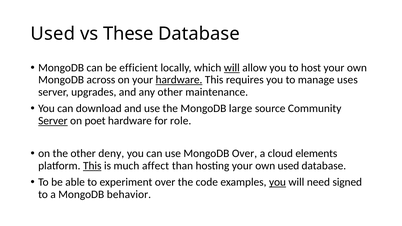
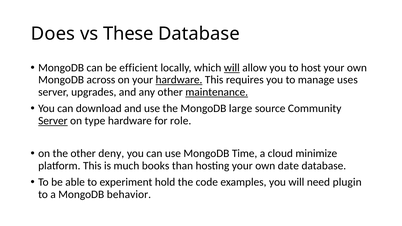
Used: Used -> Does (53, 34)
maintenance underline: none -> present (217, 92)
poet: poet -> type (95, 121)
MongoDB Over: Over -> Time (245, 154)
elements: elements -> minimize (316, 154)
This underline: present -> none (92, 166)
affect: affect -> books (156, 166)
own used: used -> date (288, 166)
experiment over: over -> hold (165, 182)
you underline: present -> none (277, 182)
signed: signed -> plugin (347, 182)
